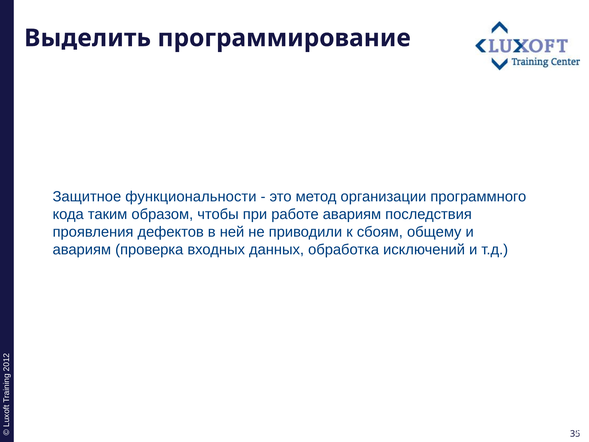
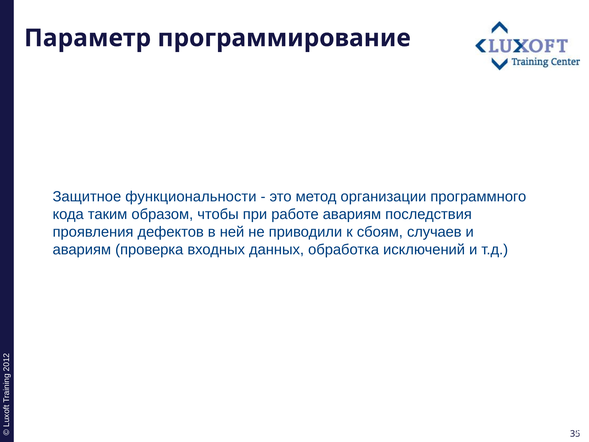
Выделить: Выделить -> Параметр (88, 38)
общему: общему -> случаев (434, 232)
